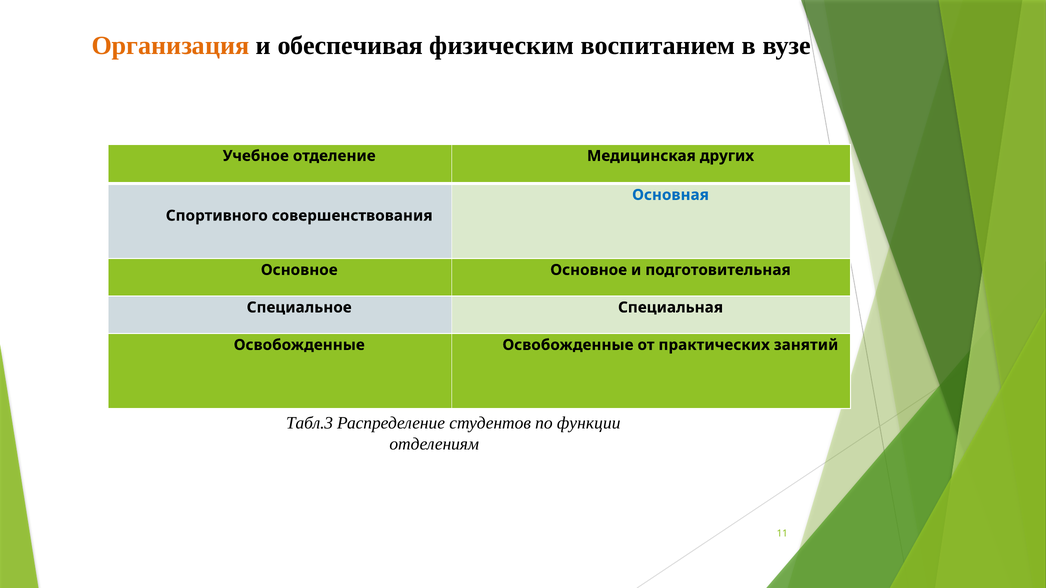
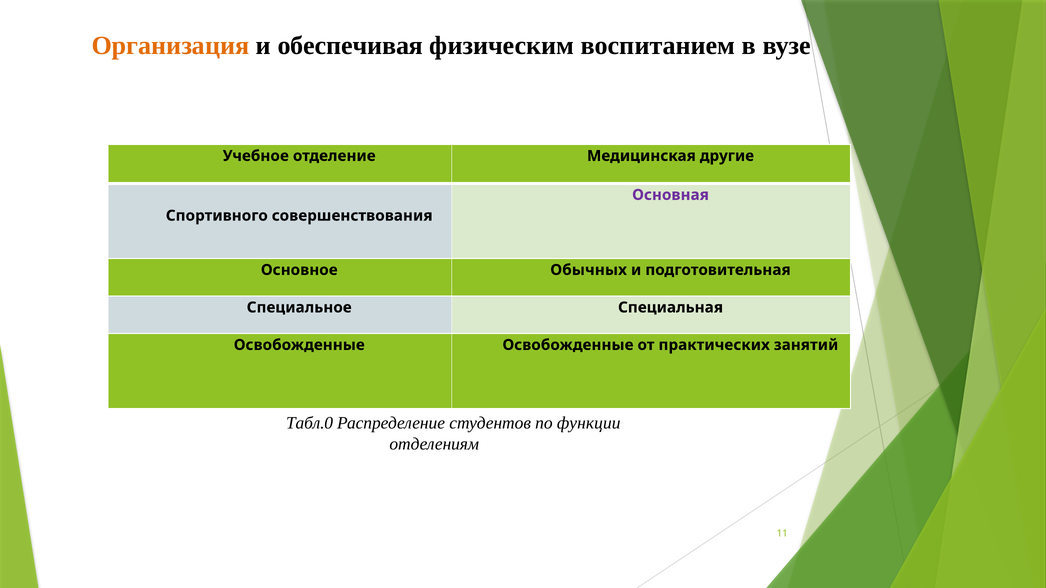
других: других -> другие (727, 156)
Основная colour: blue -> purple (670, 195)
Основное Основное: Основное -> Обычных (589, 270)
Табл.3: Табл.3 -> Табл.0 (310, 423)
